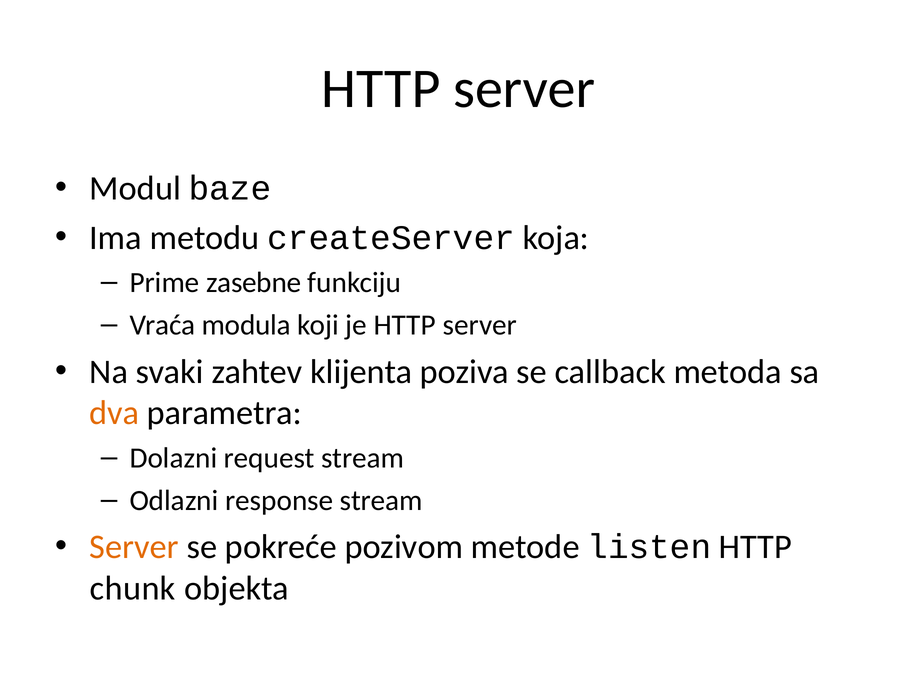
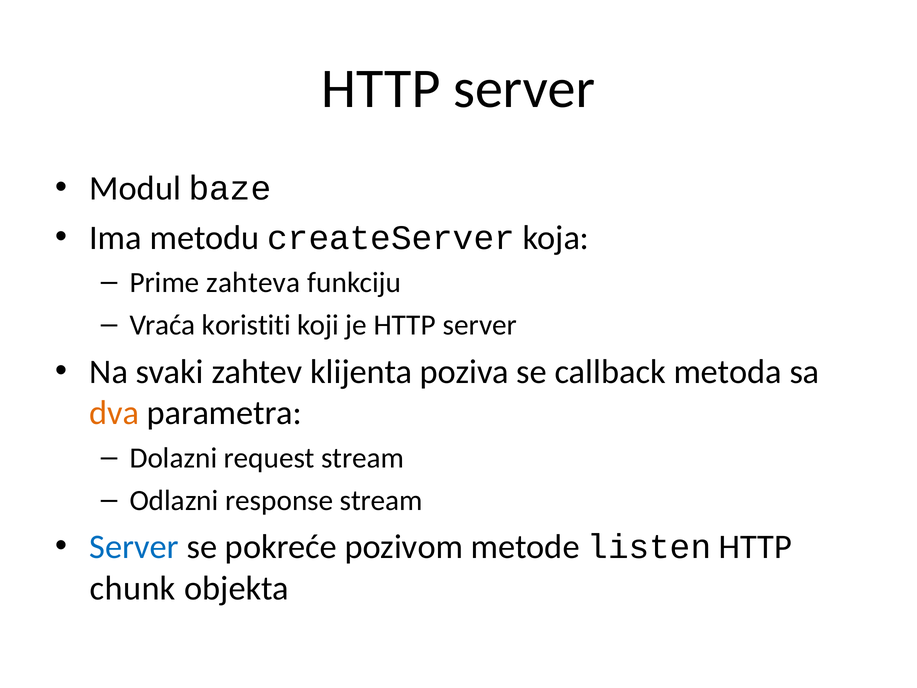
zasebne: zasebne -> zahteva (253, 283)
modula: modula -> koristiti (246, 325)
Server colour: orange -> blue (134, 547)
